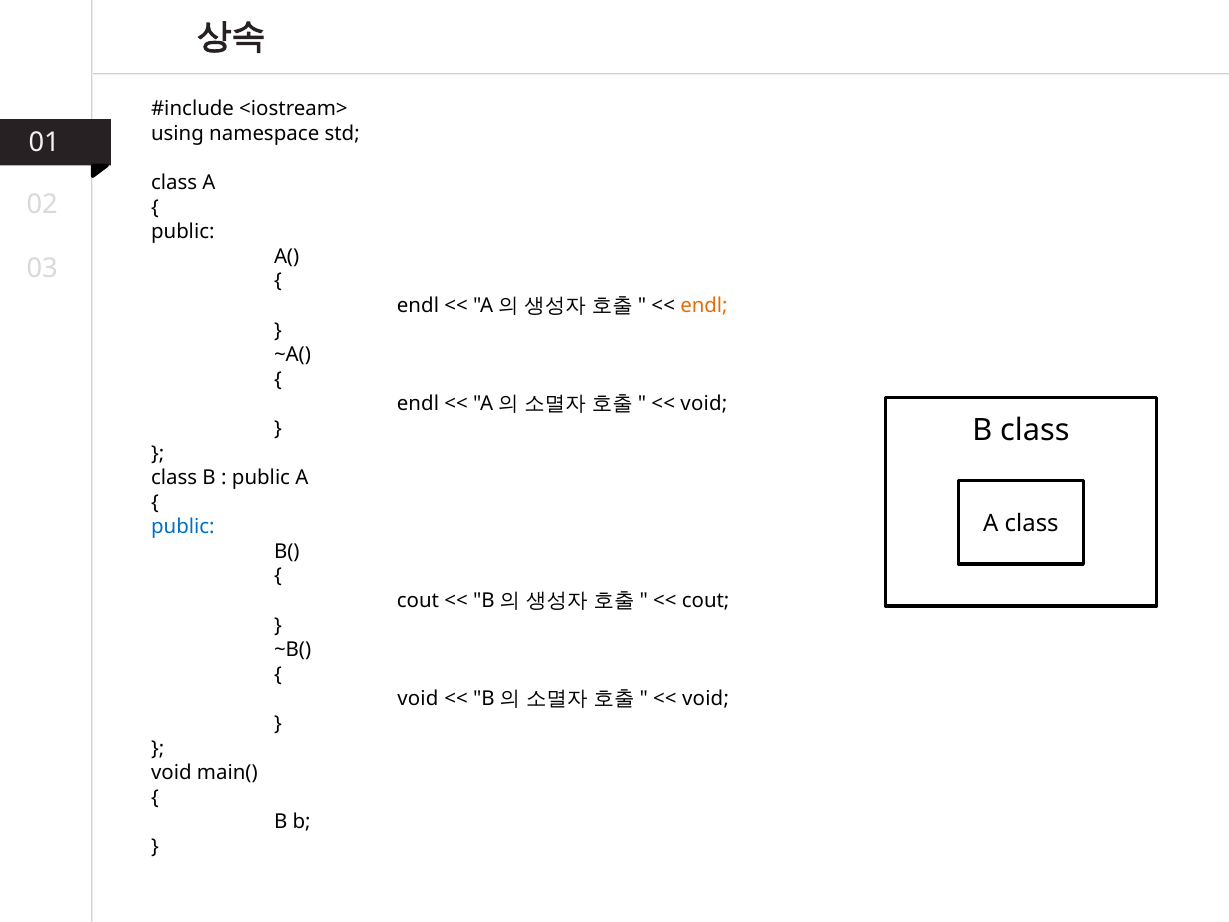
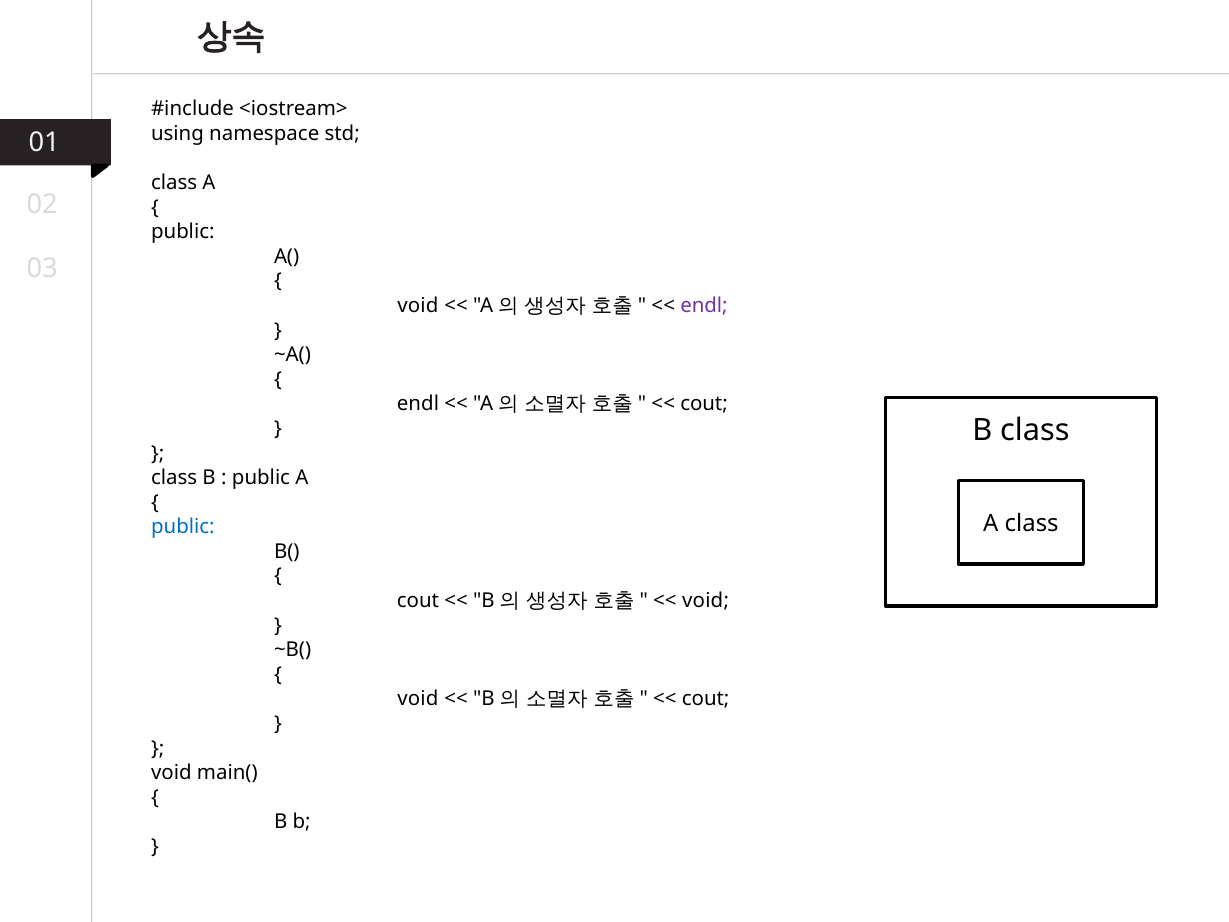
endl: endl -> void (418, 306)
endl colour: orange -> purple (704, 306)
void: void -> cout (704, 404)
cout: cout -> void (706, 601)
void: void -> cout (706, 699)
